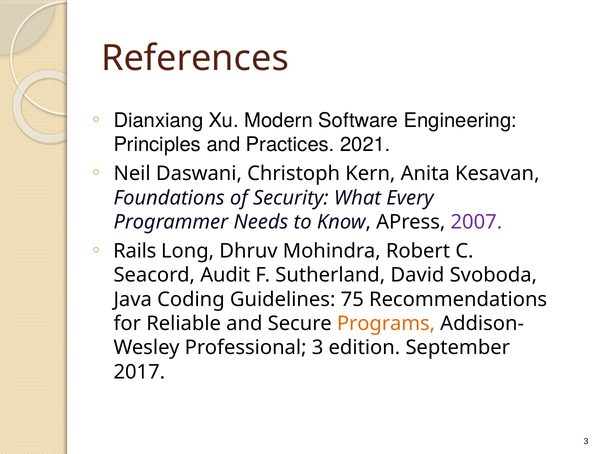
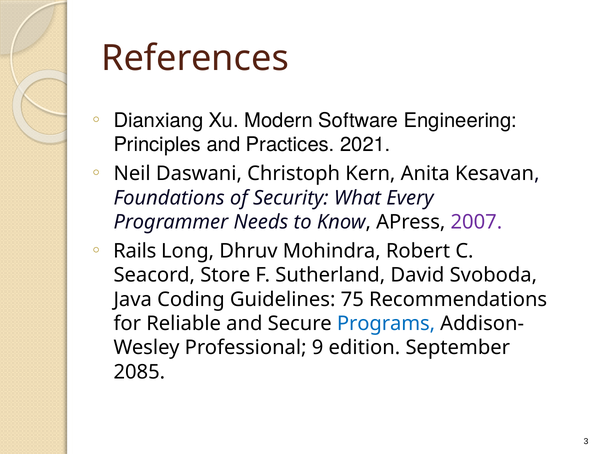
Audit: Audit -> Store (225, 275)
Programs colour: orange -> blue (386, 324)
Professional 3: 3 -> 9 (318, 348)
2017: 2017 -> 2085 (139, 372)
